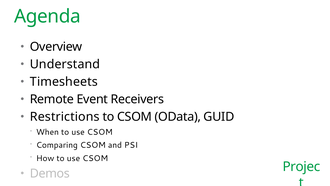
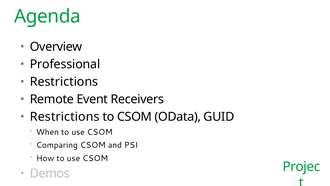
Understand: Understand -> Professional (65, 64)
Timesheets: Timesheets -> Restrictions (64, 82)
